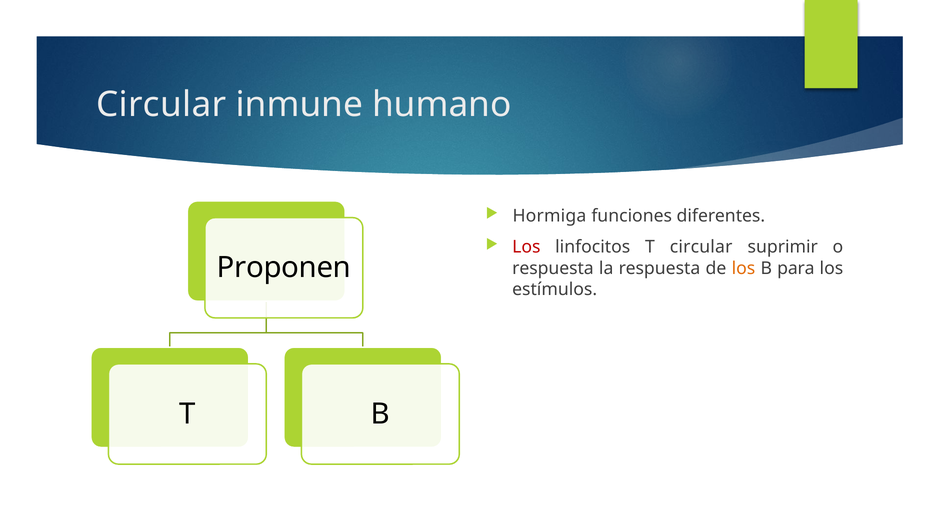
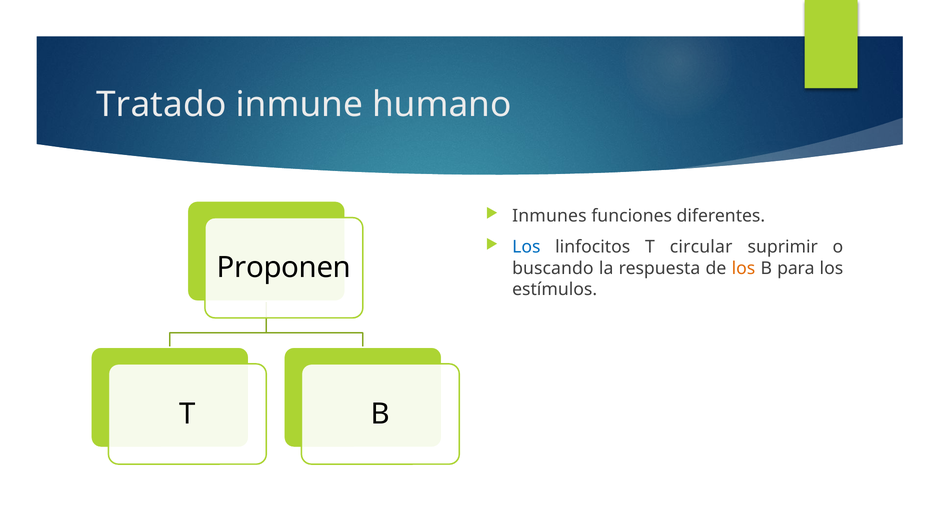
Circular: Circular -> Tratado (161, 105)
Hormiga: Hormiga -> Inmunes (549, 216)
Los colour: red -> blue (526, 247)
respuesta: respuesta -> buscando (553, 268)
